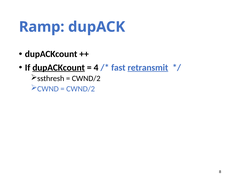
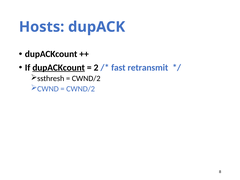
Ramp: Ramp -> Hosts (42, 27)
4: 4 -> 2 (96, 68)
retransmit underline: present -> none (148, 68)
